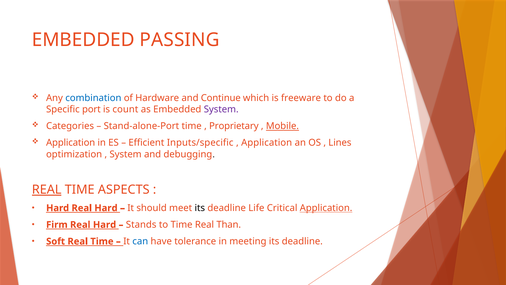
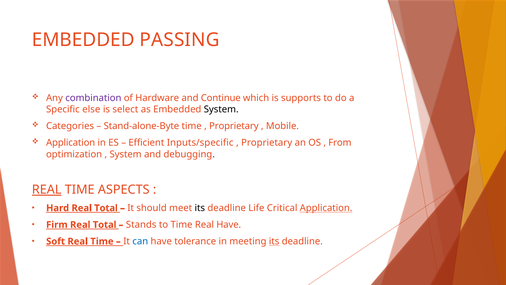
combination colour: blue -> purple (93, 98)
freeware: freeware -> supports (301, 98)
port: port -> else (91, 109)
count: count -> select (125, 109)
System colour: purple -> black (221, 109)
Stand-alone-Port: Stand-alone-Port -> Stand-alone-Byte (141, 126)
Mobile underline: present -> none (282, 126)
Application: Application -> Proprietary (267, 143)
Lines: Lines -> From (340, 143)
Hard Real Hard: Hard -> Total (106, 208)
Firm Real Hard: Hard -> Total (105, 224)
Real Than: Than -> Have (229, 224)
its underline: none -> present (274, 241)
